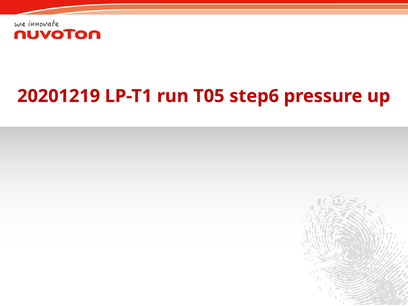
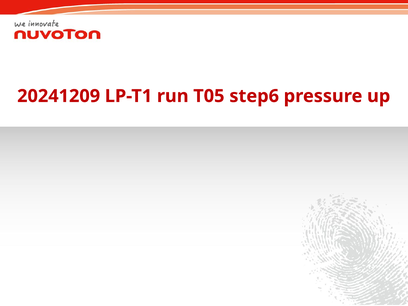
20201219: 20201219 -> 20241209 (59, 96)
